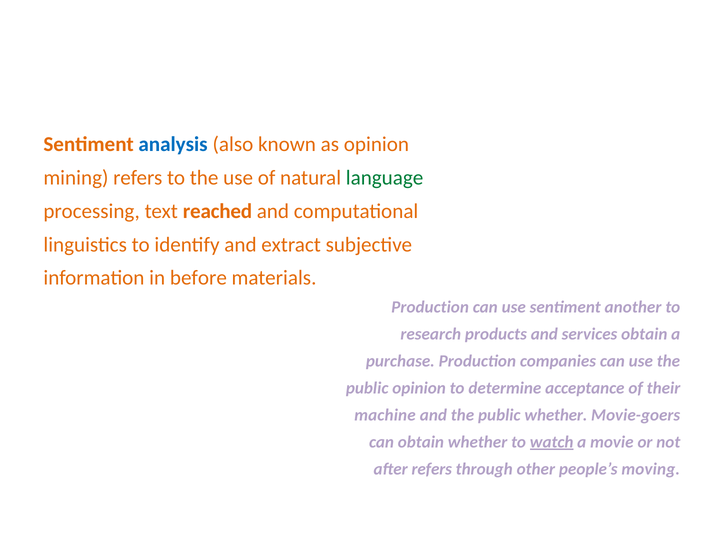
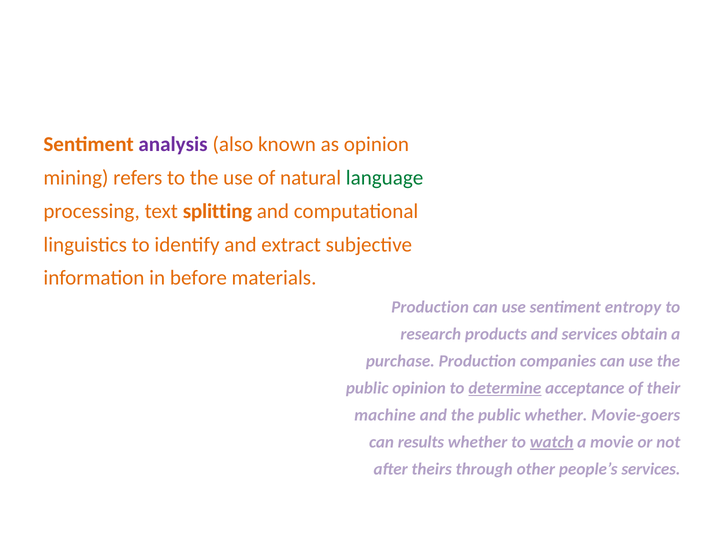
analysis colour: blue -> purple (173, 144)
reached: reached -> splitting (218, 211)
another: another -> entropy (633, 307)
determine underline: none -> present (505, 388)
can obtain: obtain -> results (421, 442)
after refers: refers -> theirs (432, 469)
people’s moving: moving -> services (651, 469)
